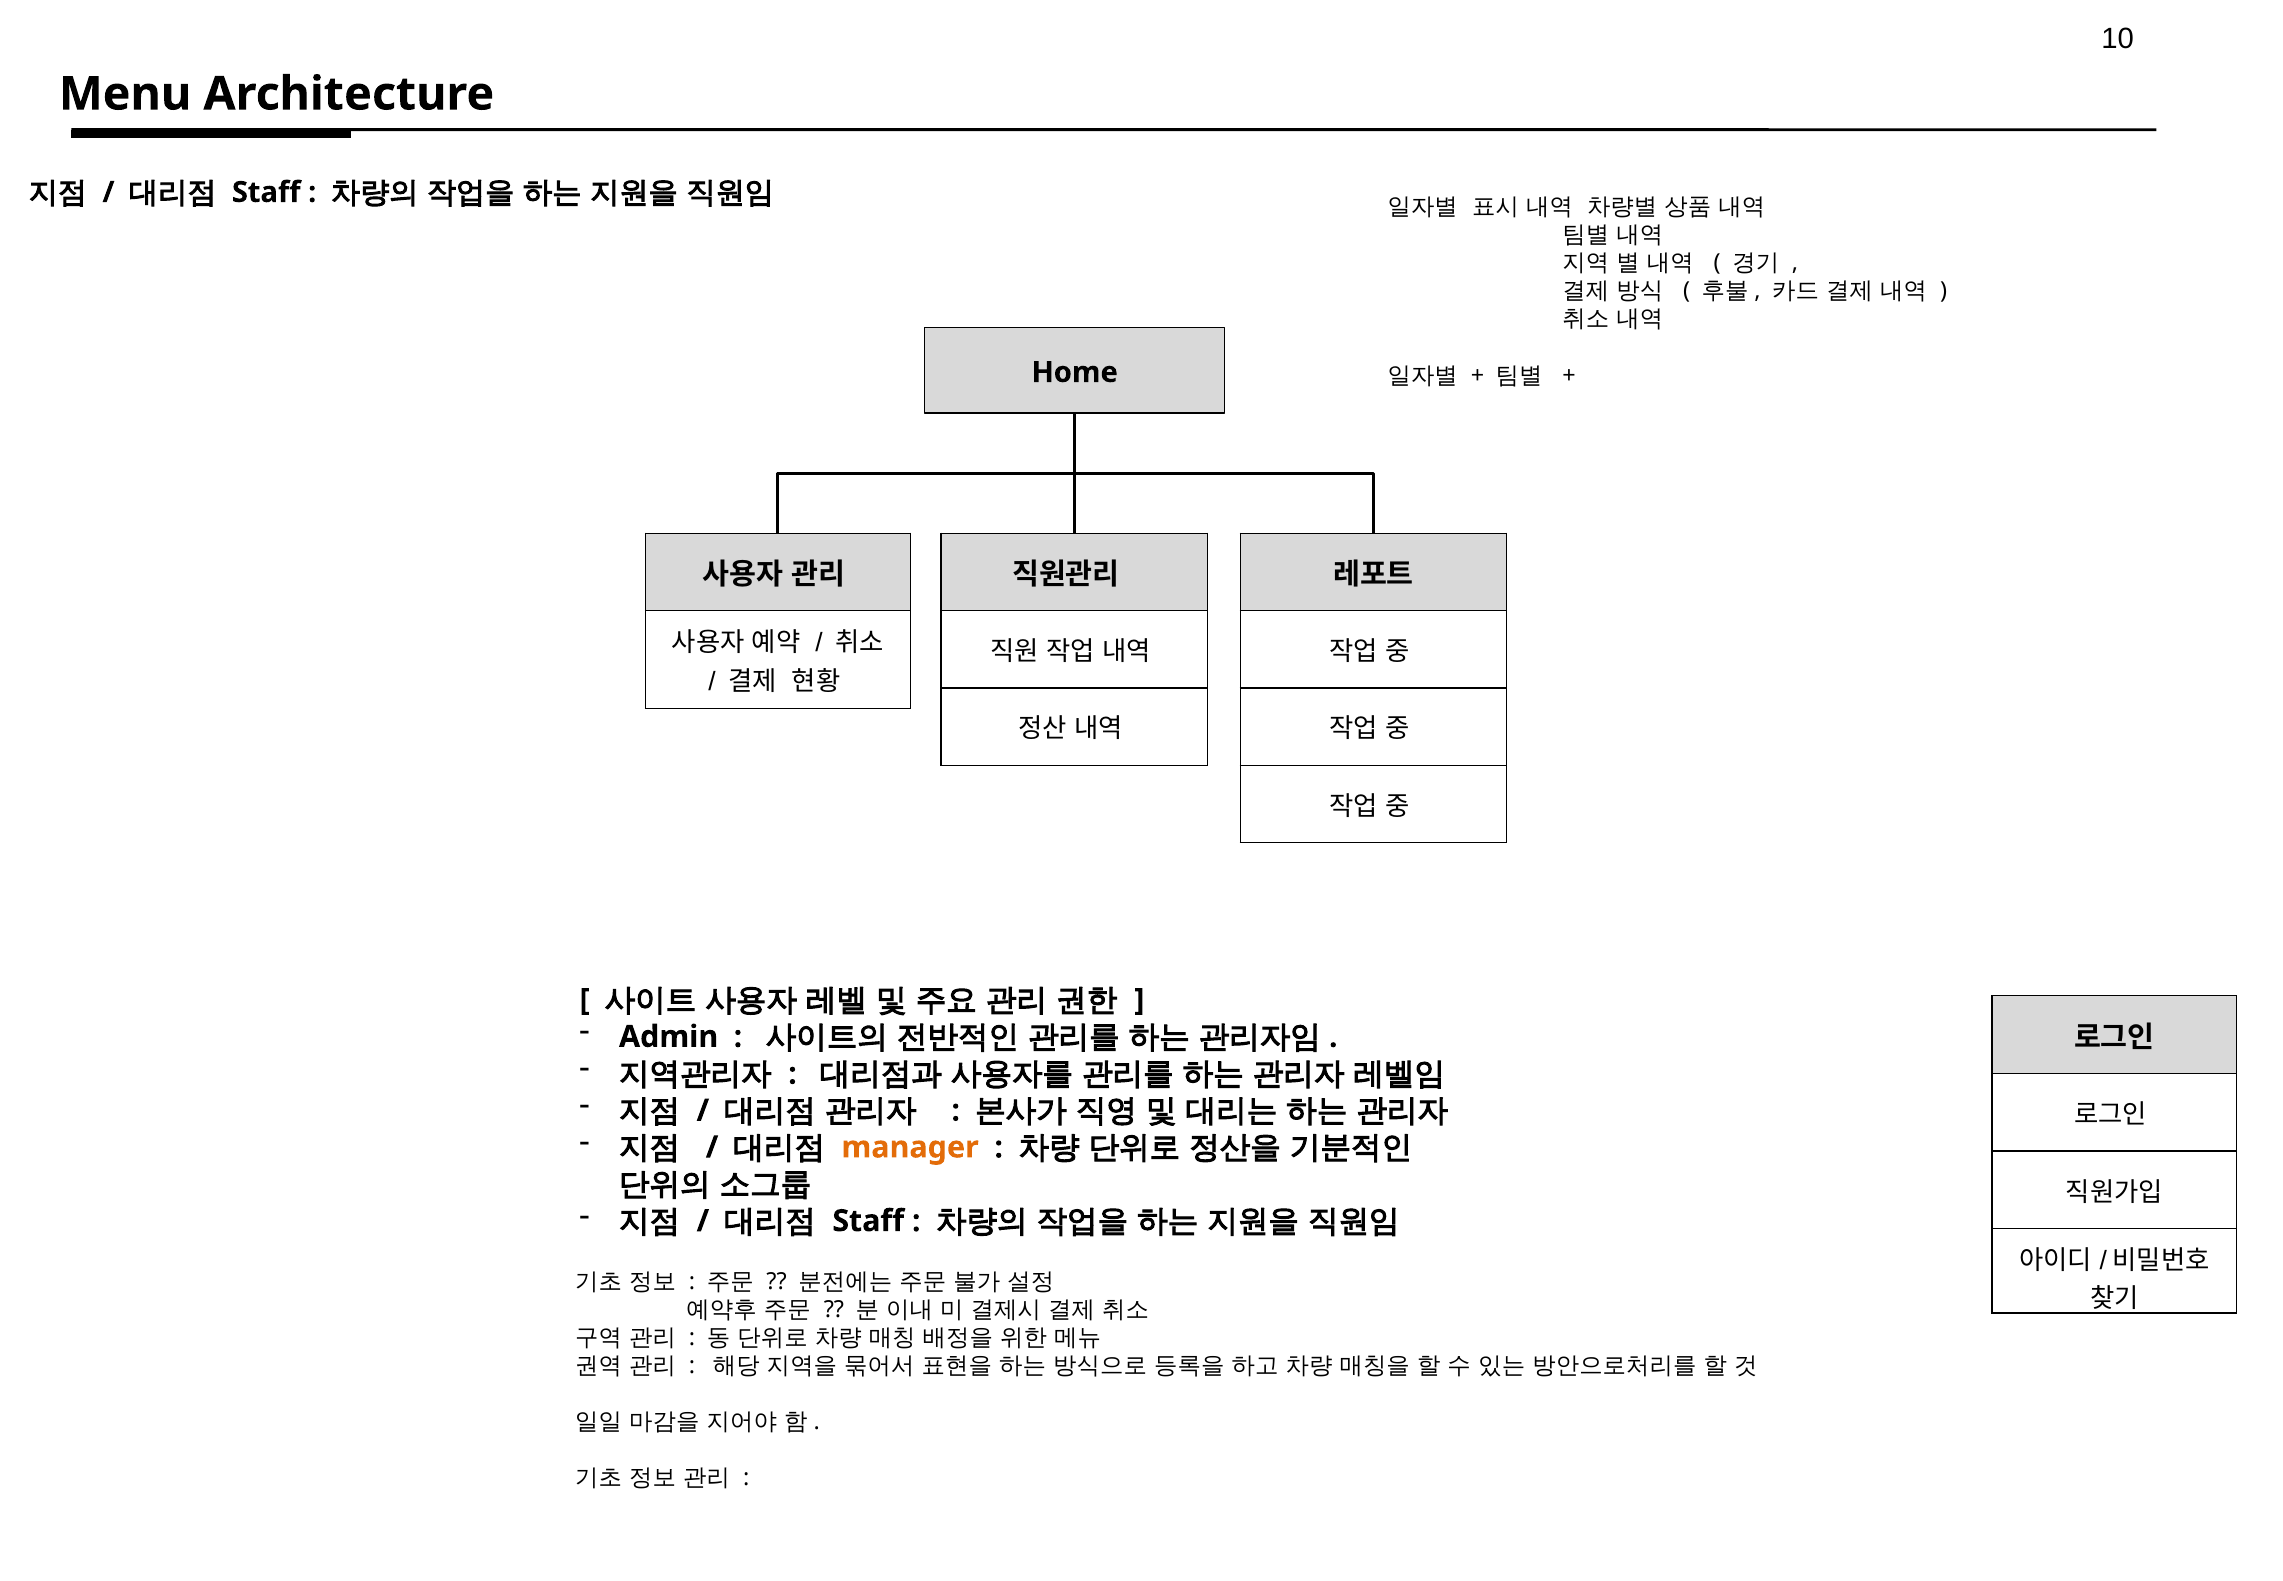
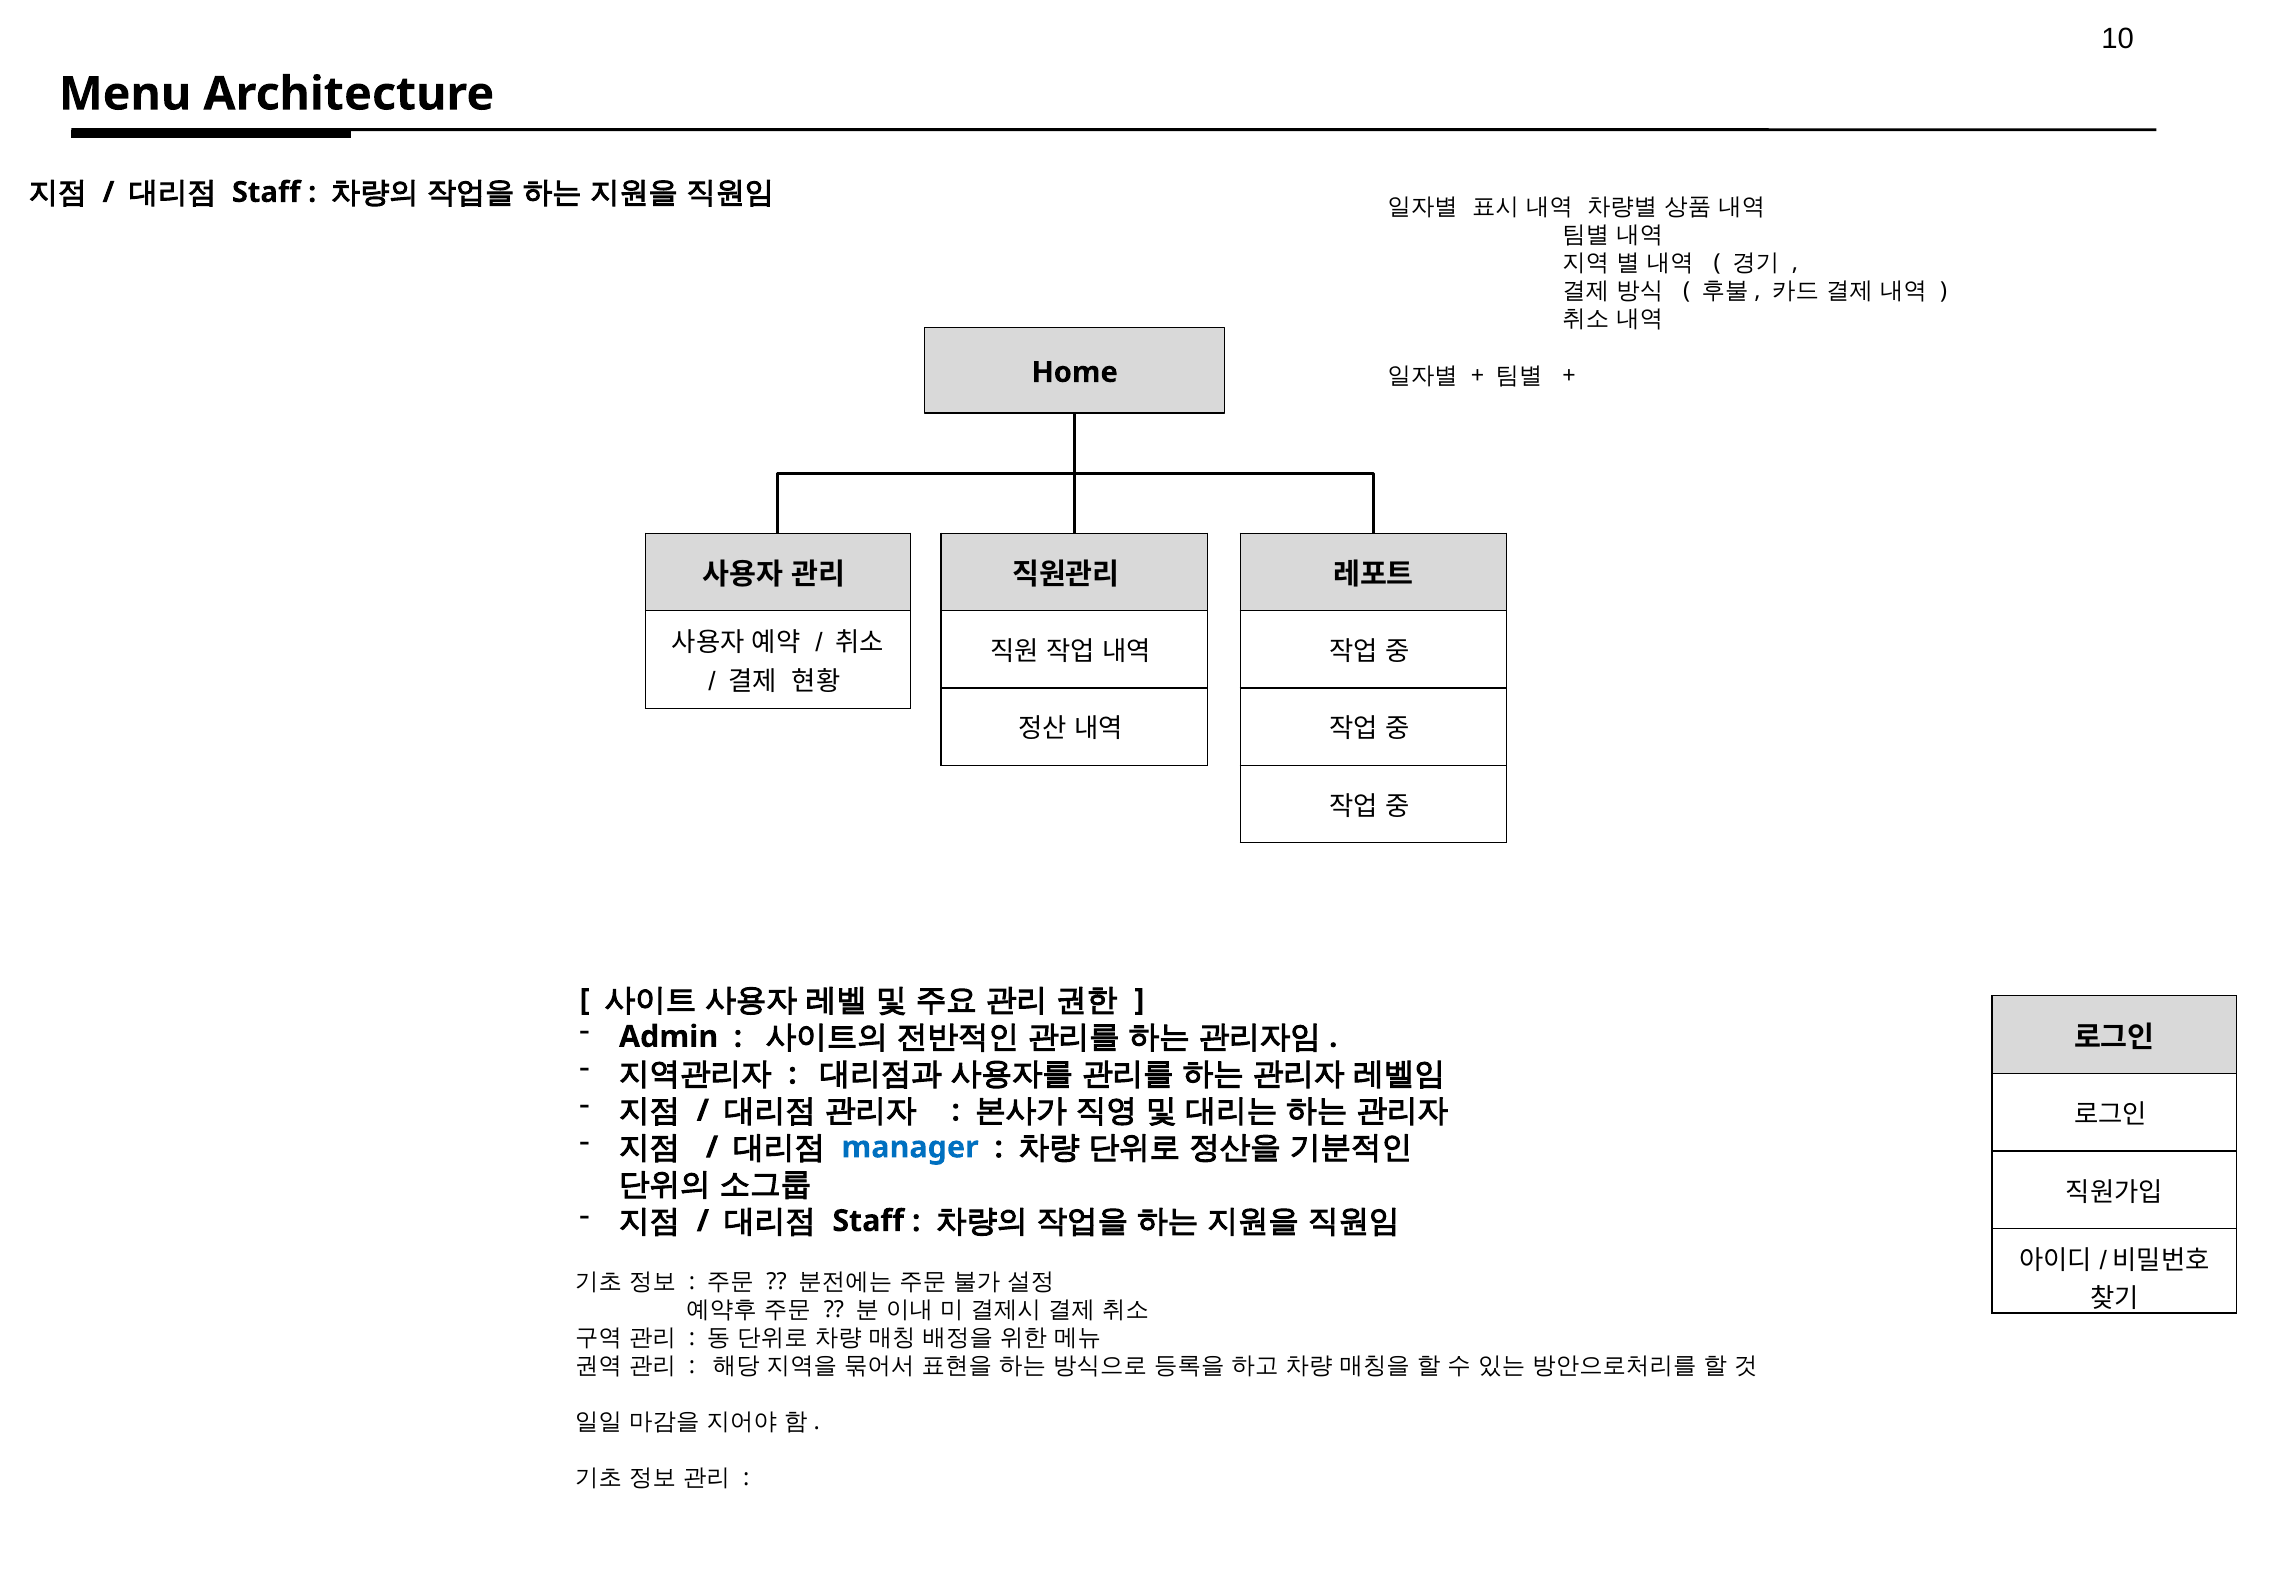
manager colour: orange -> blue (910, 1147)
